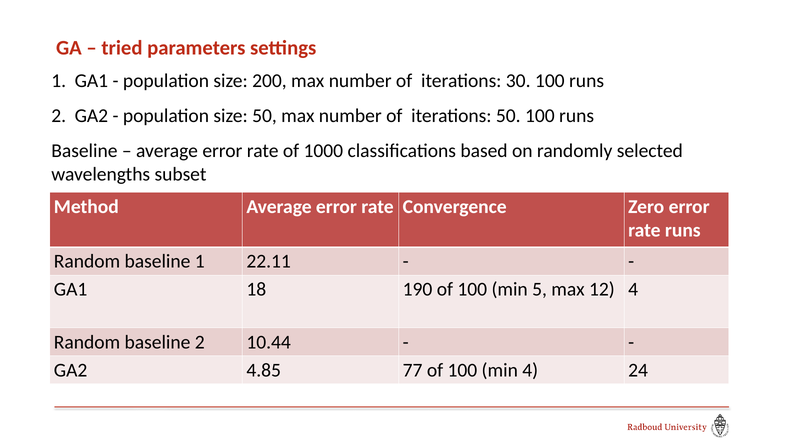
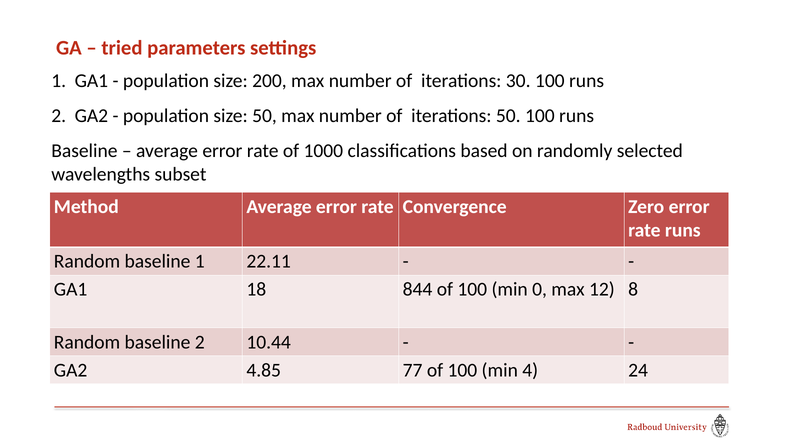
190: 190 -> 844 (418, 289)
5: 5 -> 0 (540, 289)
12 4: 4 -> 8 (633, 289)
